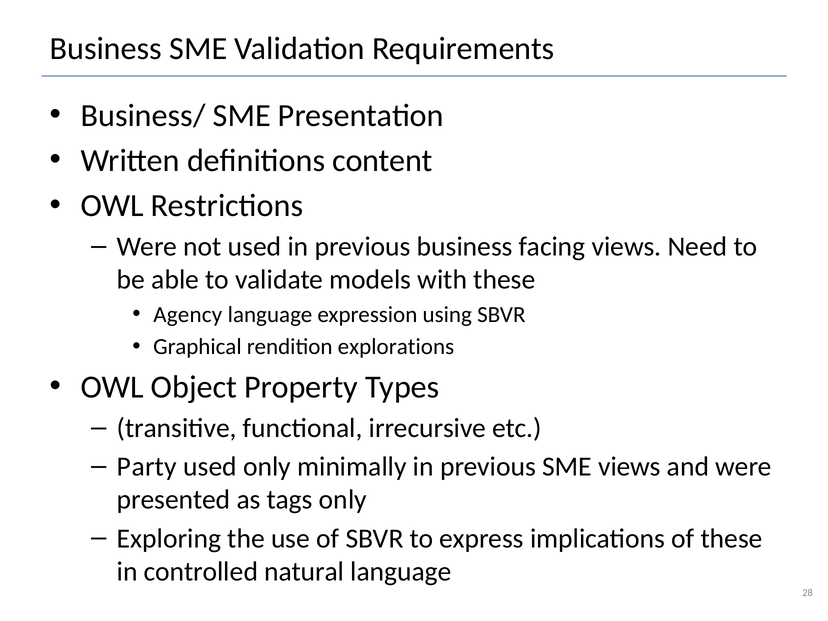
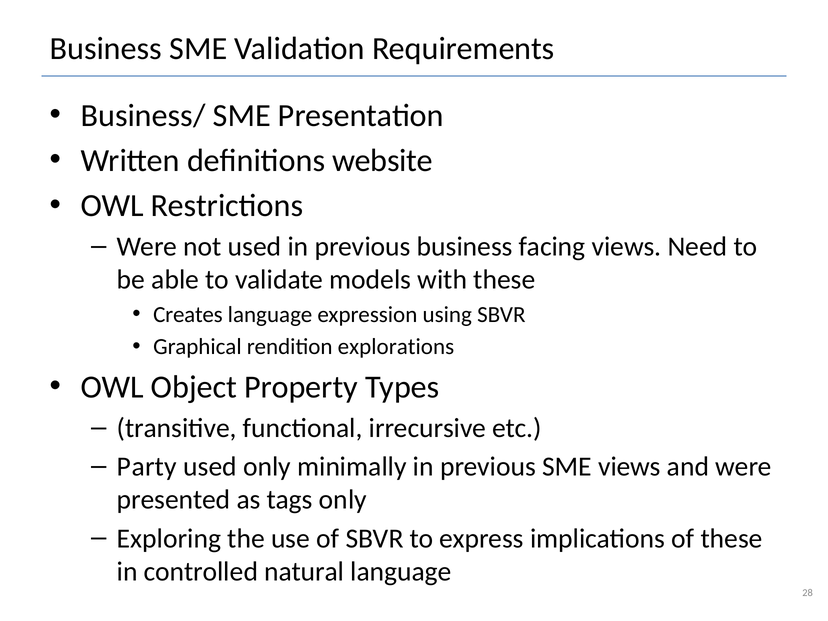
content: content -> website (382, 161)
Agency: Agency -> Creates (188, 315)
